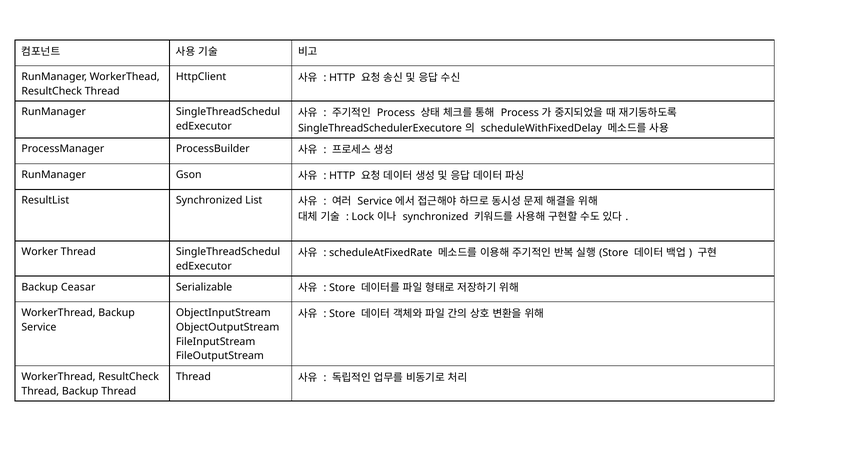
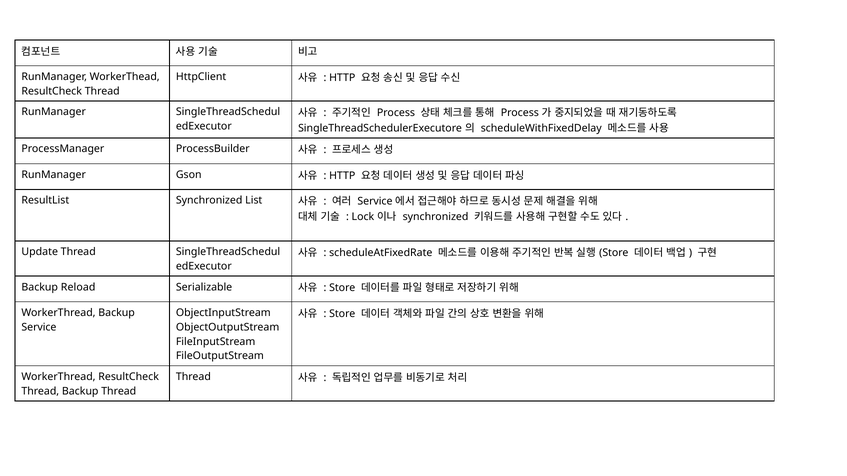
Worker: Worker -> Update (40, 252)
Ceasar: Ceasar -> Reload (78, 287)
